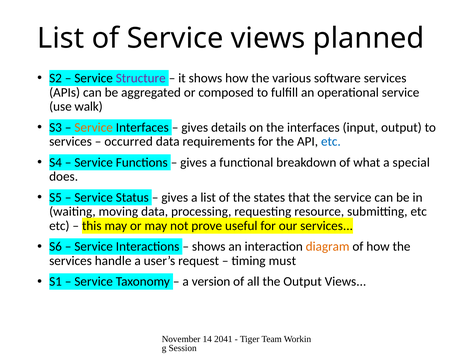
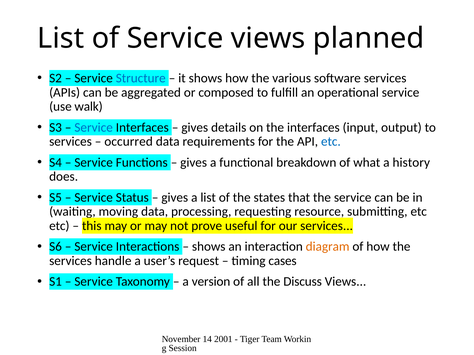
Structure colour: purple -> blue (141, 78)
Service colour: orange -> blue (94, 128)
special: special -> history (411, 163)
must: must -> cases (283, 261)
the Output: Output -> Discuss (303, 282)
2041: 2041 -> 2001 (223, 340)
